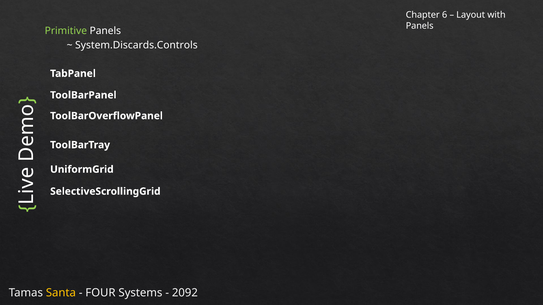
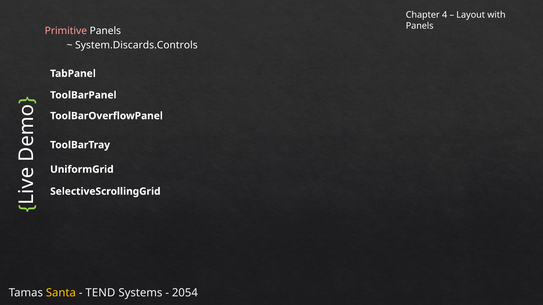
6: 6 -> 4 (445, 15)
Primitive colour: light green -> pink (66, 31)
FOUR: FOUR -> TEND (100, 293)
2092: 2092 -> 2054 (185, 293)
